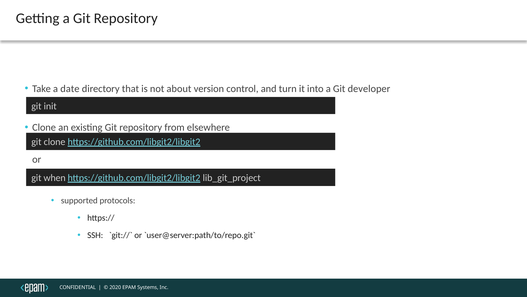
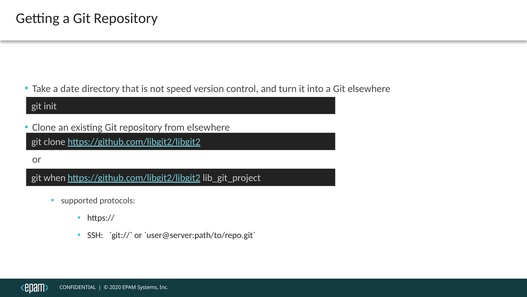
about: about -> speed (179, 89)
Git developer: developer -> elsewhere (369, 89)
